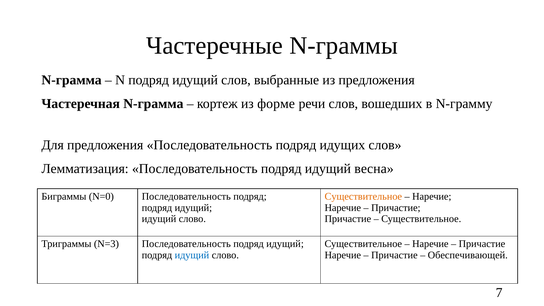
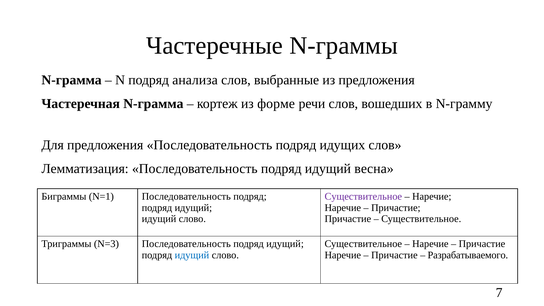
N подряд идущий: идущий -> анализа (195, 80)
N=0: N=0 -> N=1 (101, 196)
Существительное colour: orange -> purple (363, 196)
Обеспечивающей: Обеспечивающей -> Разрабатываемого (468, 255)
